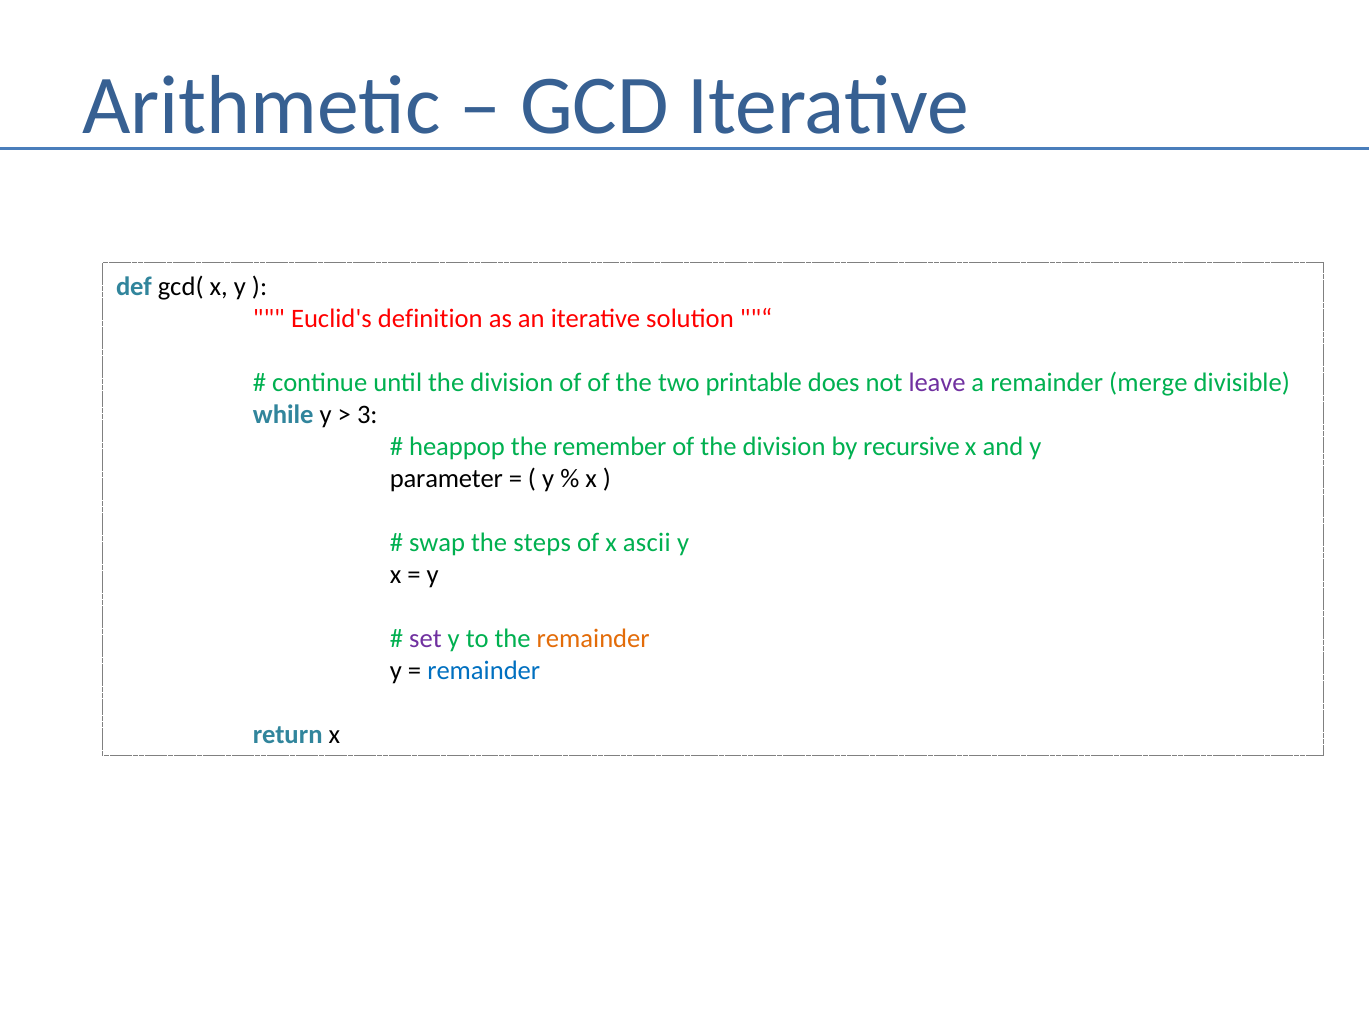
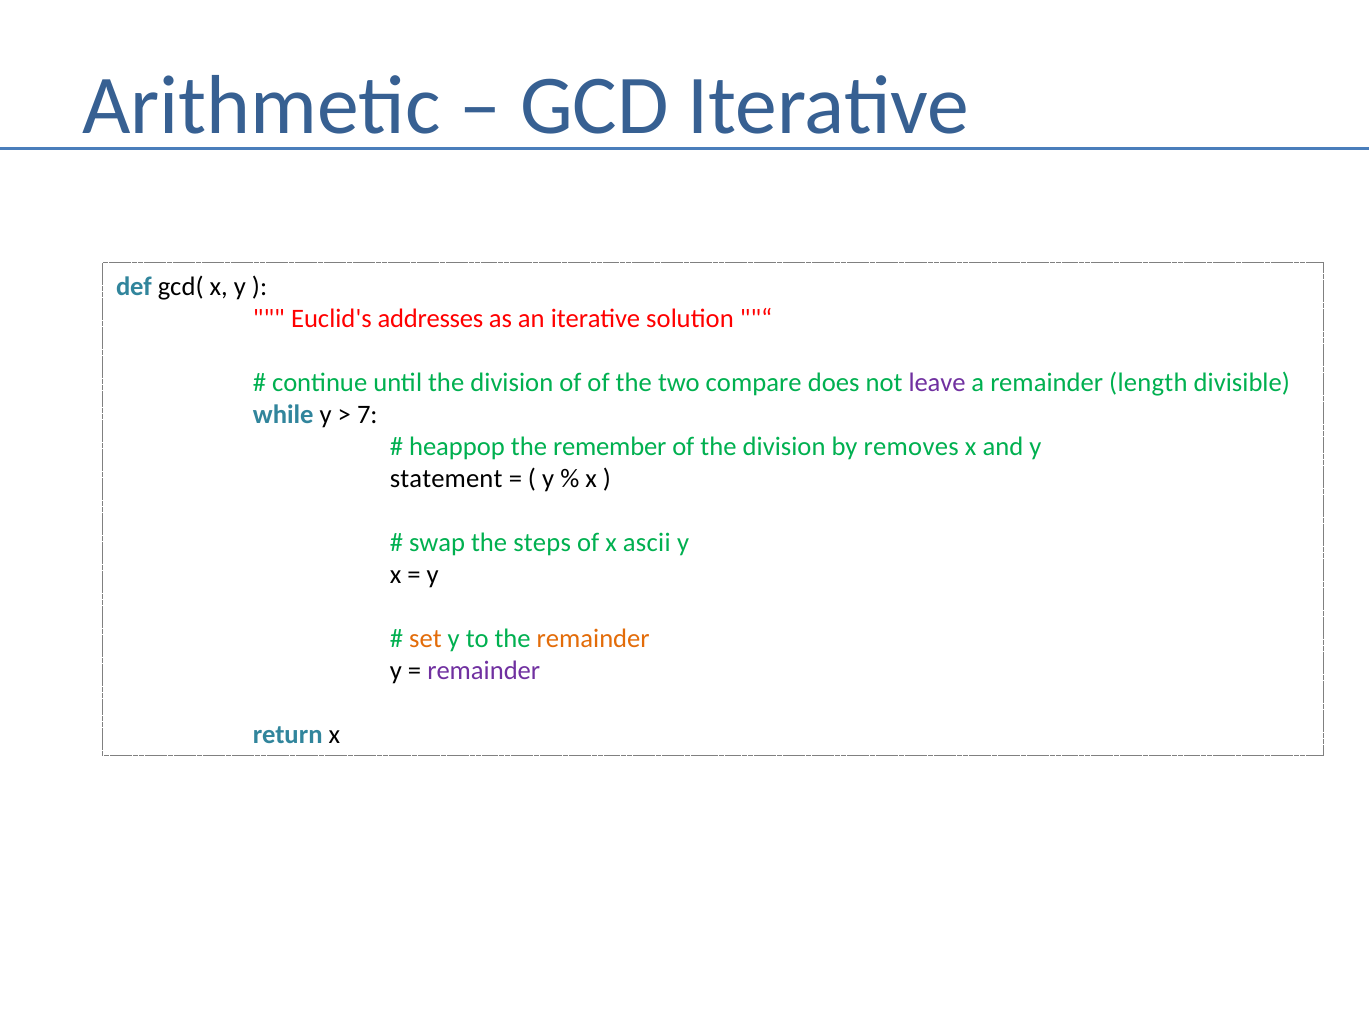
definition: definition -> addresses (430, 319)
printable: printable -> compare (754, 383)
merge: merge -> length (1148, 383)
3: 3 -> 7 (367, 415)
recursive: recursive -> removes (911, 447)
parameter: parameter -> statement (446, 479)
set colour: purple -> orange (425, 639)
remainder colour: blue -> purple (484, 670)
